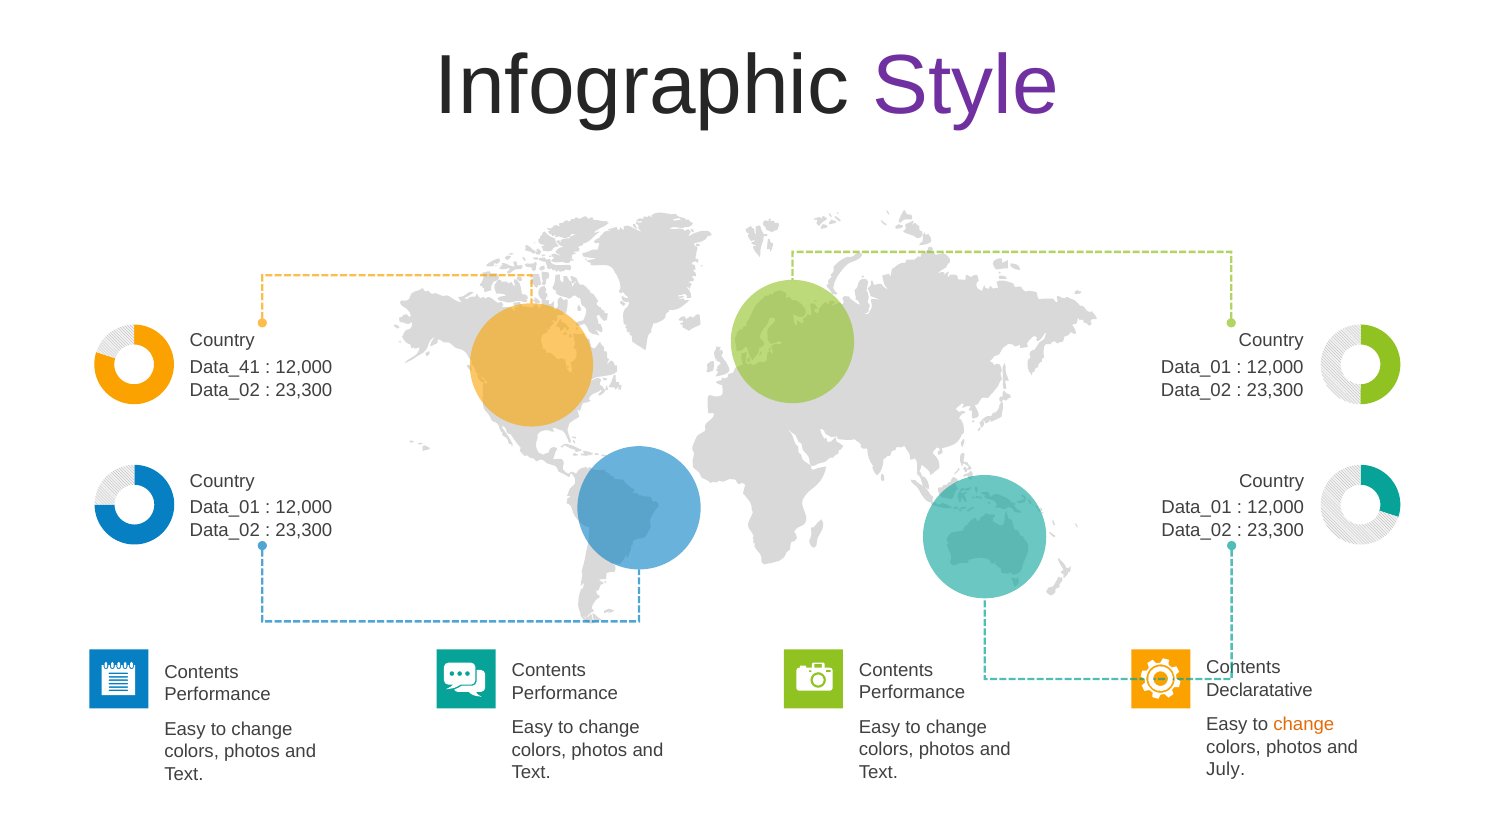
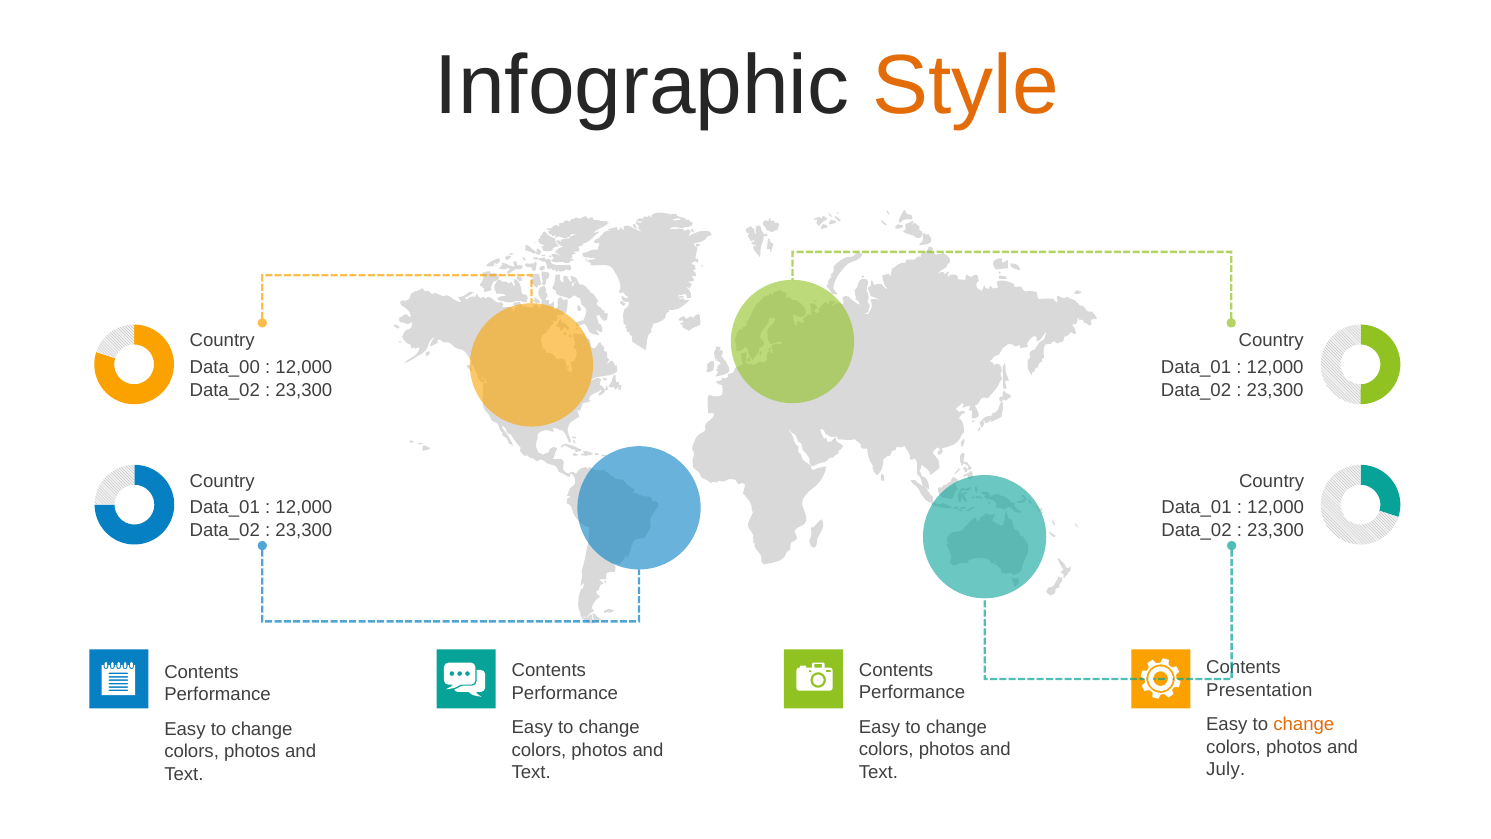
Style colour: purple -> orange (966, 85)
Data_41: Data_41 -> Data_00 (225, 367)
Declaratative: Declaratative -> Presentation (1259, 690)
